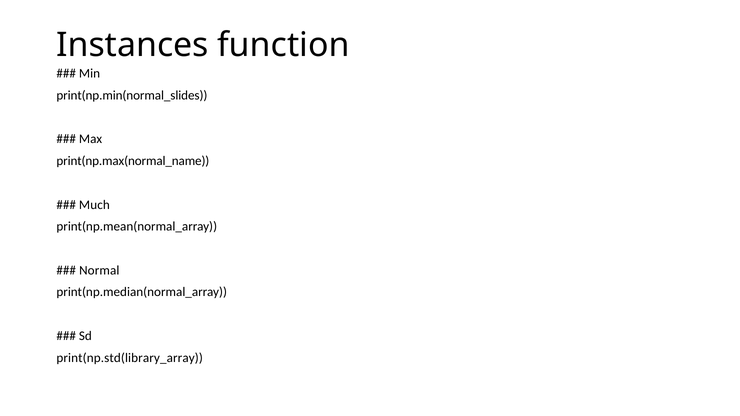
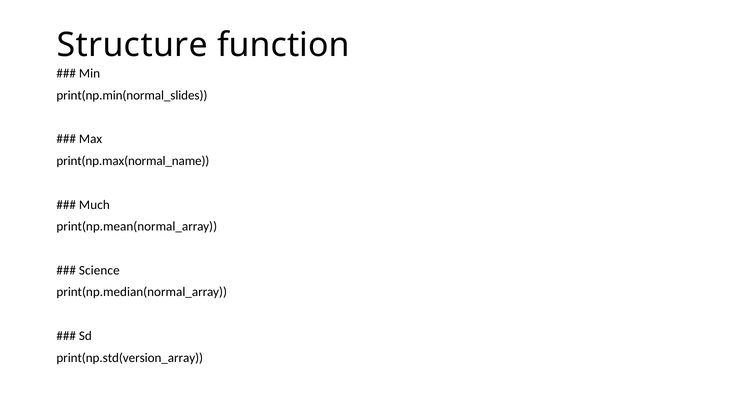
Instances: Instances -> Structure (132, 45)
Normal: Normal -> Science (99, 270)
print(np.std(library_array: print(np.std(library_array -> print(np.std(version_array (130, 358)
